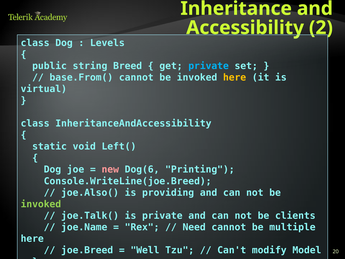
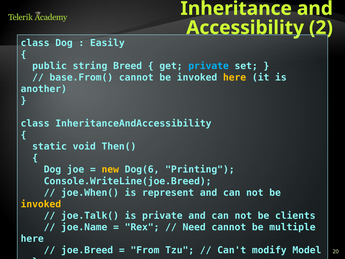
Levels: Levels -> Easily (107, 43)
virtual: virtual -> another (44, 89)
Left(: Left( -> Then( (119, 146)
new colour: pink -> yellow (110, 169)
joe.Also(: joe.Also( -> joe.When( (90, 192)
providing: providing -> represent (168, 192)
invoked colour: light green -> yellow (41, 204)
Well: Well -> From (145, 250)
